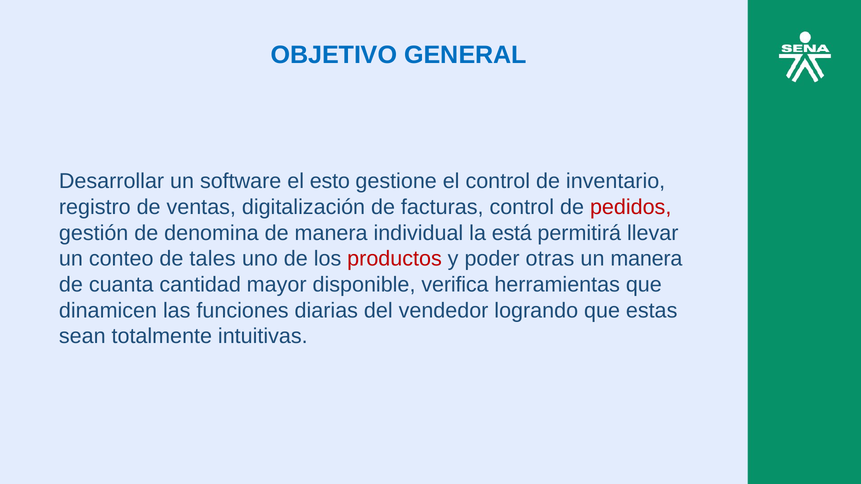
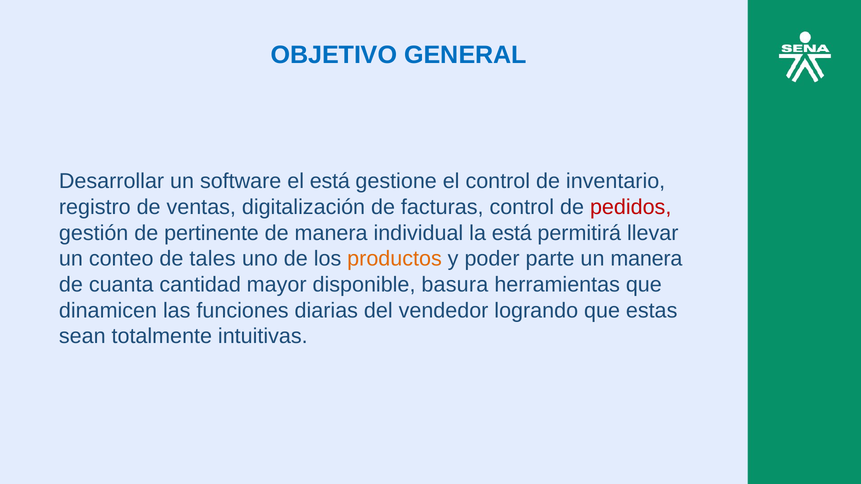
el esto: esto -> está (330, 182)
denomina: denomina -> pertinente (212, 233)
productos colour: red -> orange (395, 259)
otras: otras -> parte (550, 259)
verifica: verifica -> basura (455, 285)
